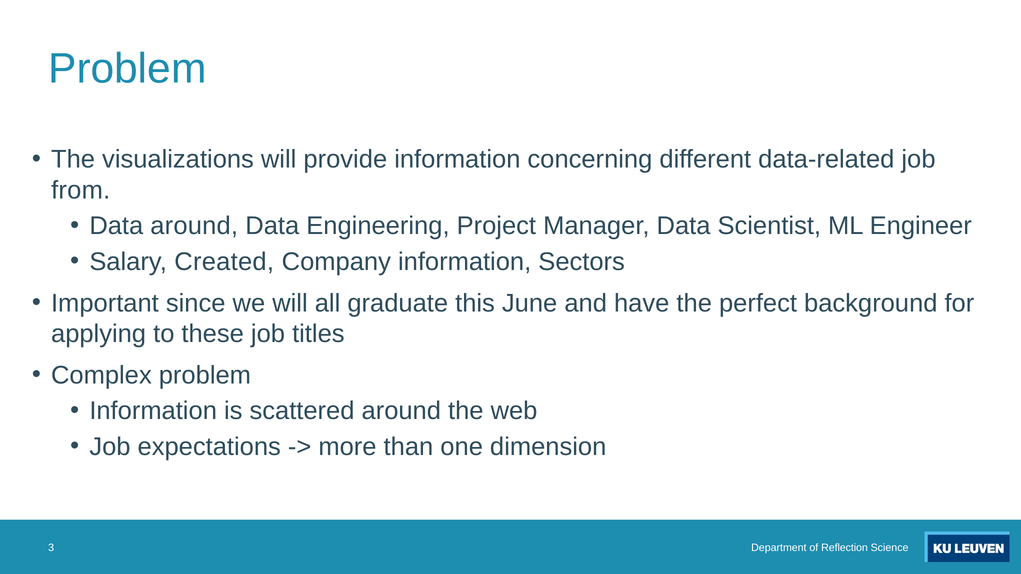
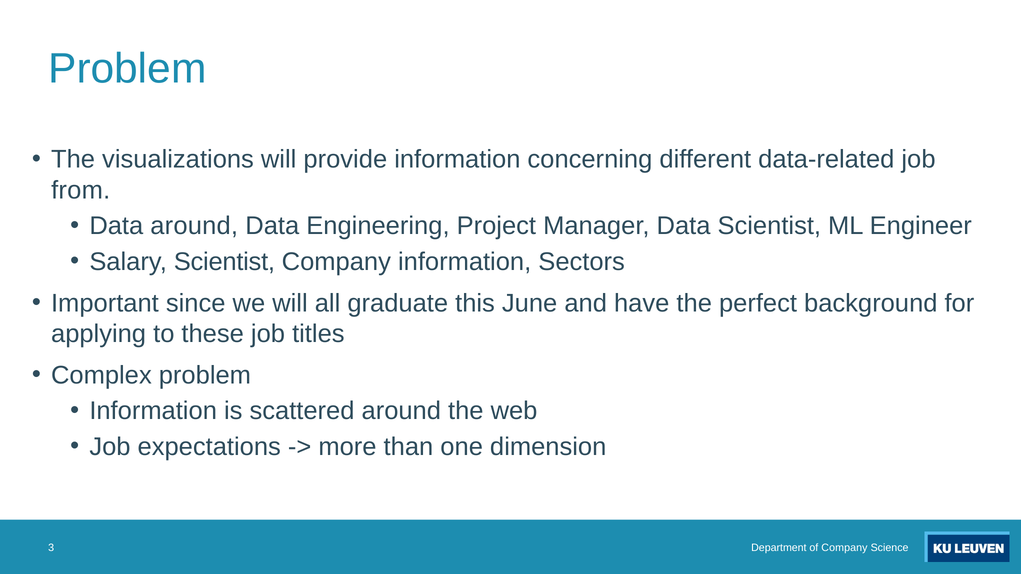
Salary Created: Created -> Scientist (224, 262)
of Reflection: Reflection -> Company (844, 548)
